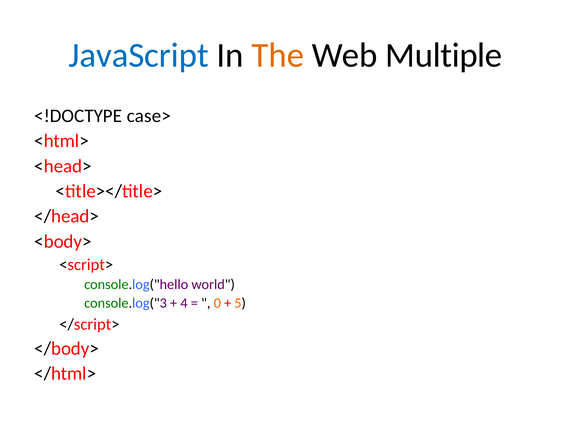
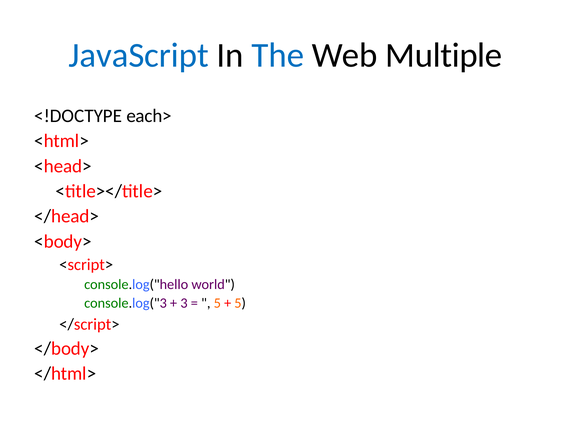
The colour: orange -> blue (278, 55)
case>: case> -> each> (149, 116)
4: 4 -> 3 (184, 303)
0: 0 -> 5 (217, 303)
